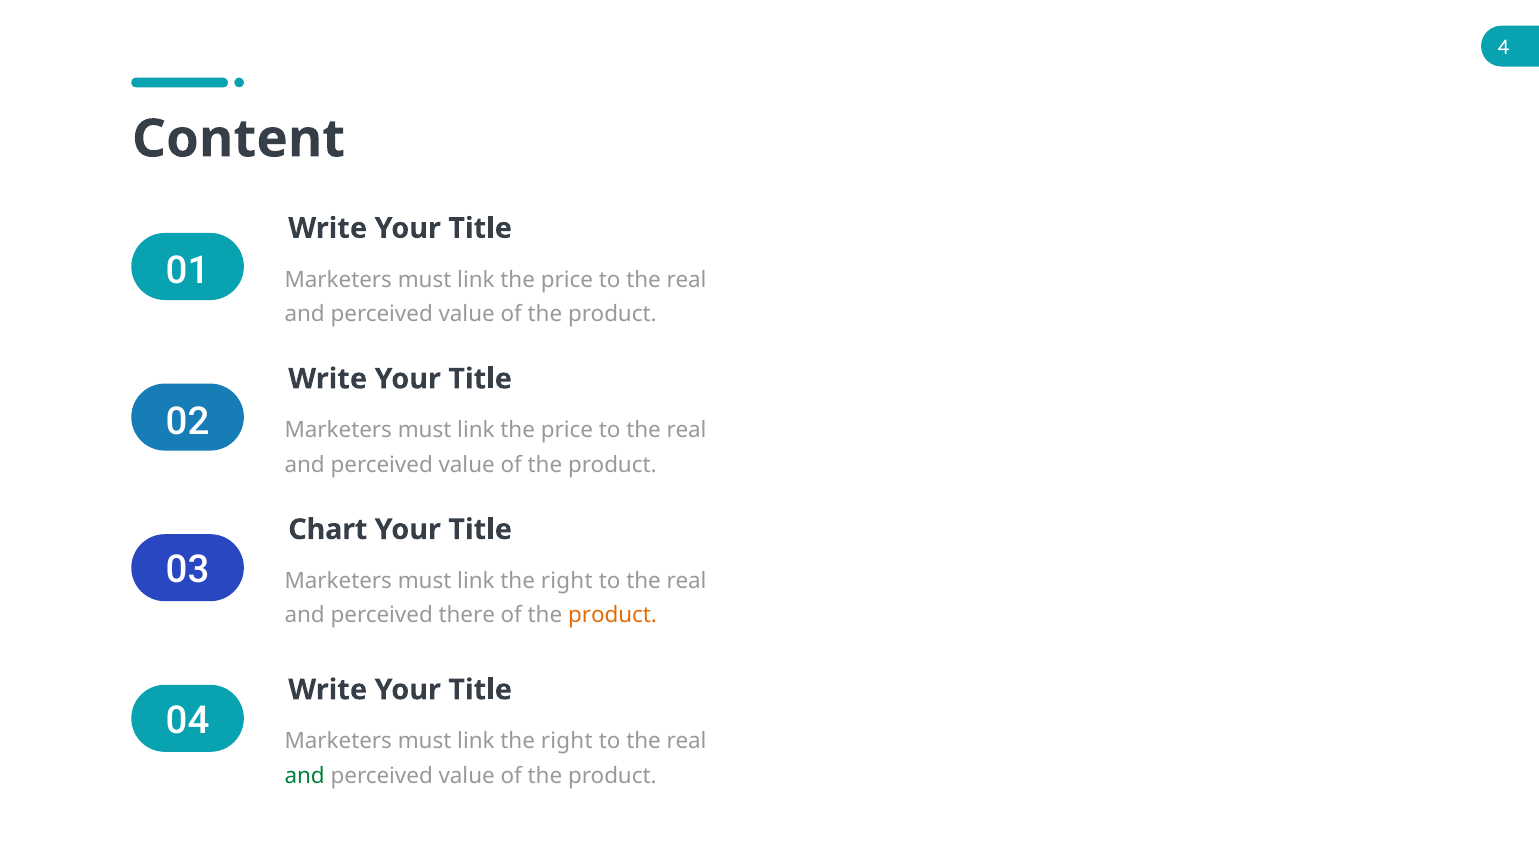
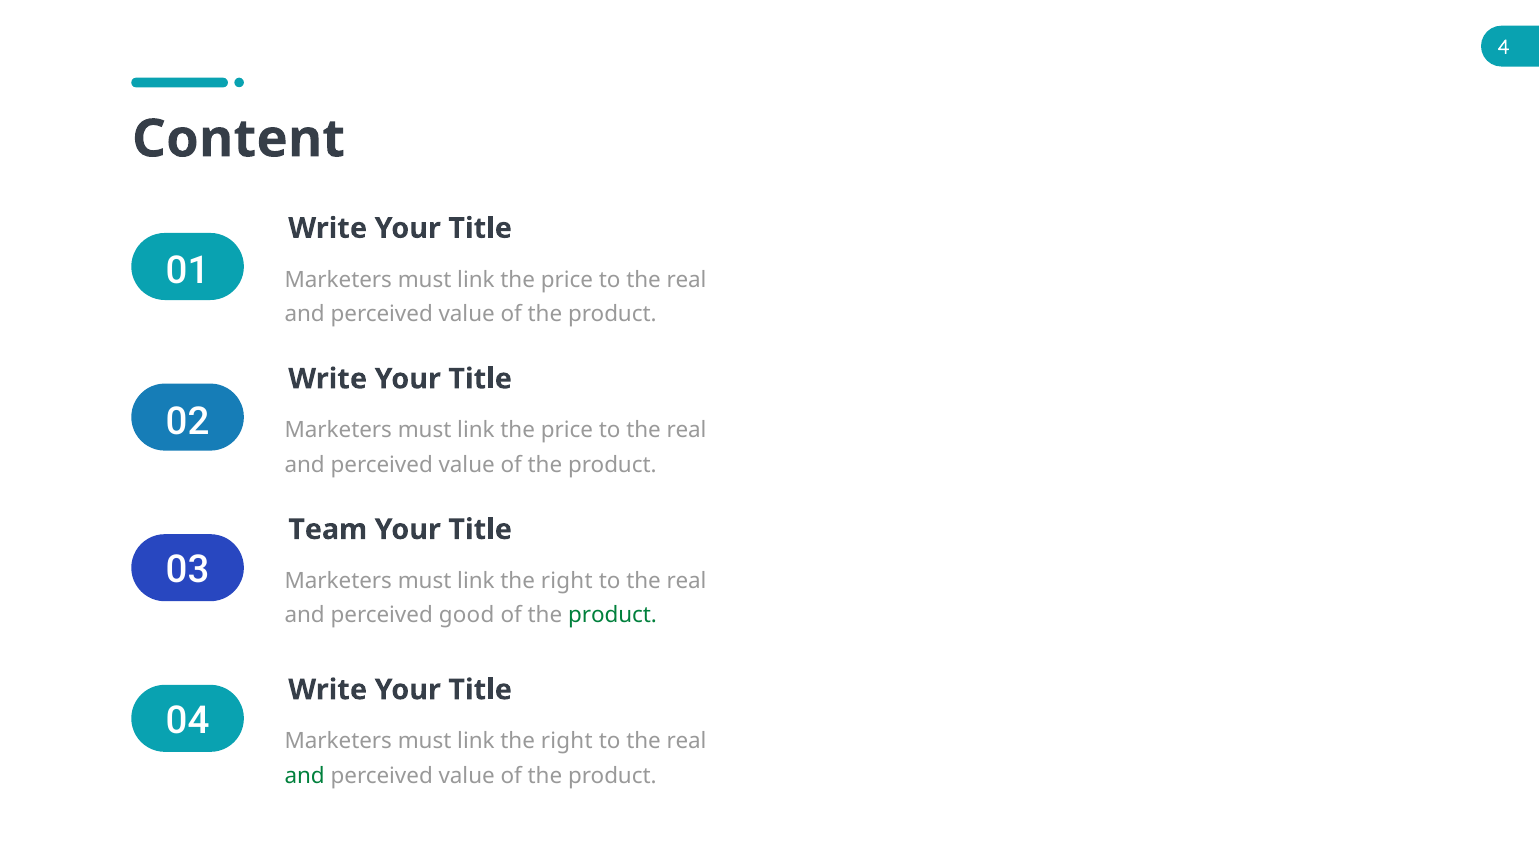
Chart: Chart -> Team (328, 529)
there: there -> good (467, 615)
product colour: orange -> green (612, 615)
